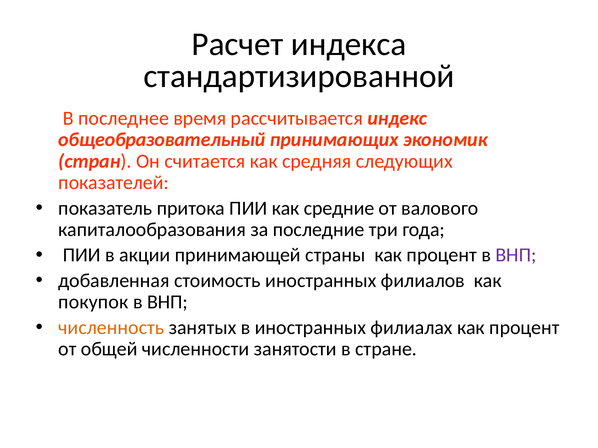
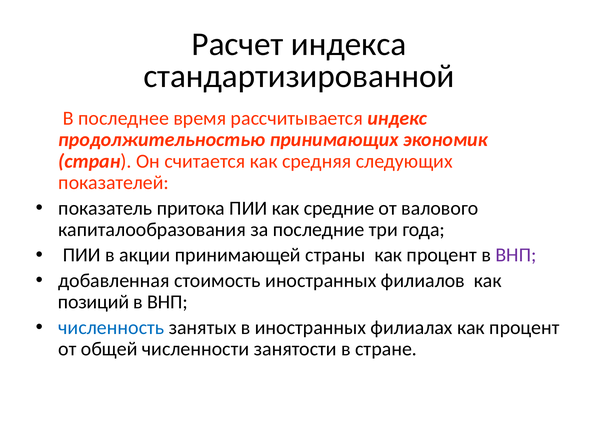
общеобразовательный: общеобразовательный -> продолжительностью (162, 140)
покупок: покупок -> позиций (94, 302)
численность colour: orange -> blue (111, 328)
